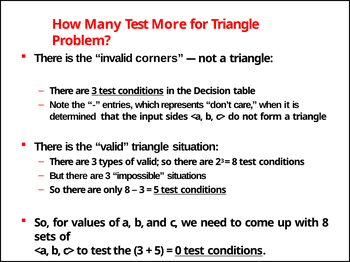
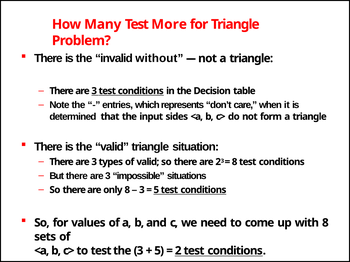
corners: corners -> without (159, 58)
0: 0 -> 2 (178, 251)
